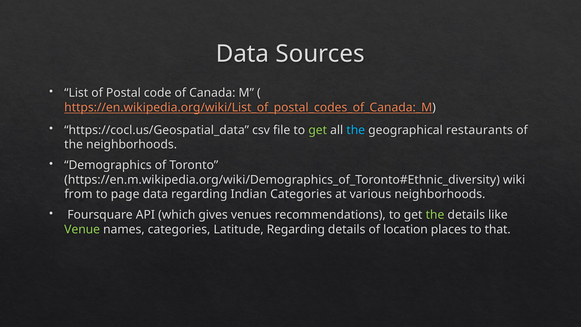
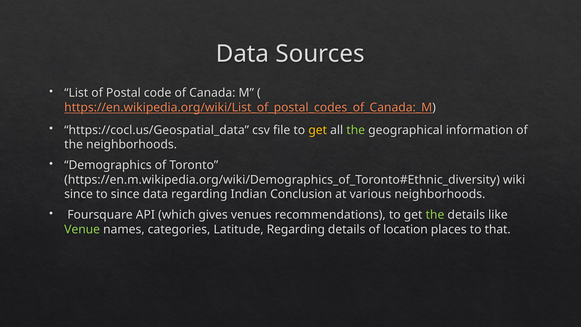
get colour: light green -> yellow (318, 130)
the colour: light blue -> light green (356, 130)
restaurants: restaurants -> information (479, 130)
from: from -> since (79, 194)
to page: page -> since (125, 194)
Indian Categories: Categories -> Conclusion (301, 194)
